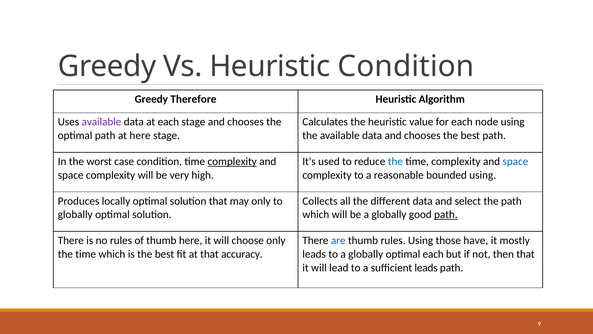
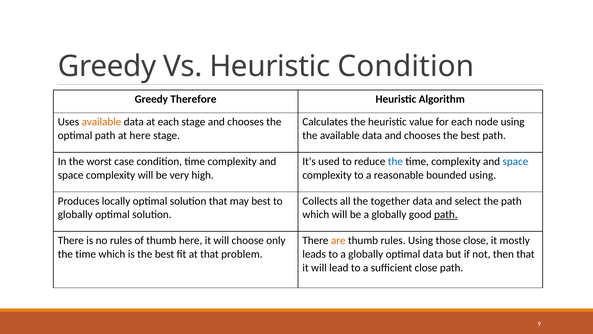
available colour: purple -> orange (101, 122)
complexity underline: present -> none (232, 161)
may only: only -> best (261, 201)
different: different -> together (390, 201)
are colour: blue -> orange (338, 240)
those have: have -> close (476, 240)
accuracy: accuracy -> problem (242, 254)
optimal each: each -> data (433, 254)
sufficient leads: leads -> close (426, 267)
